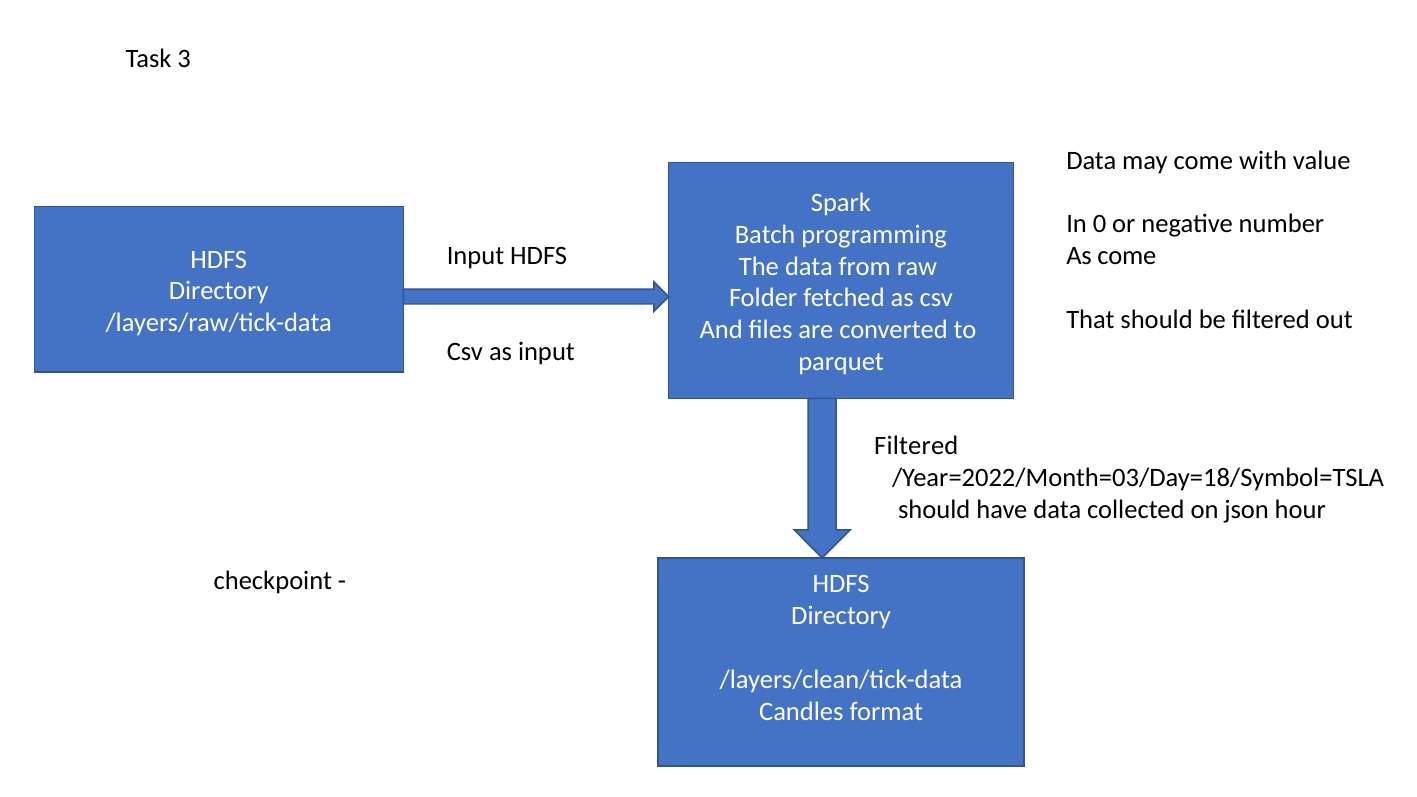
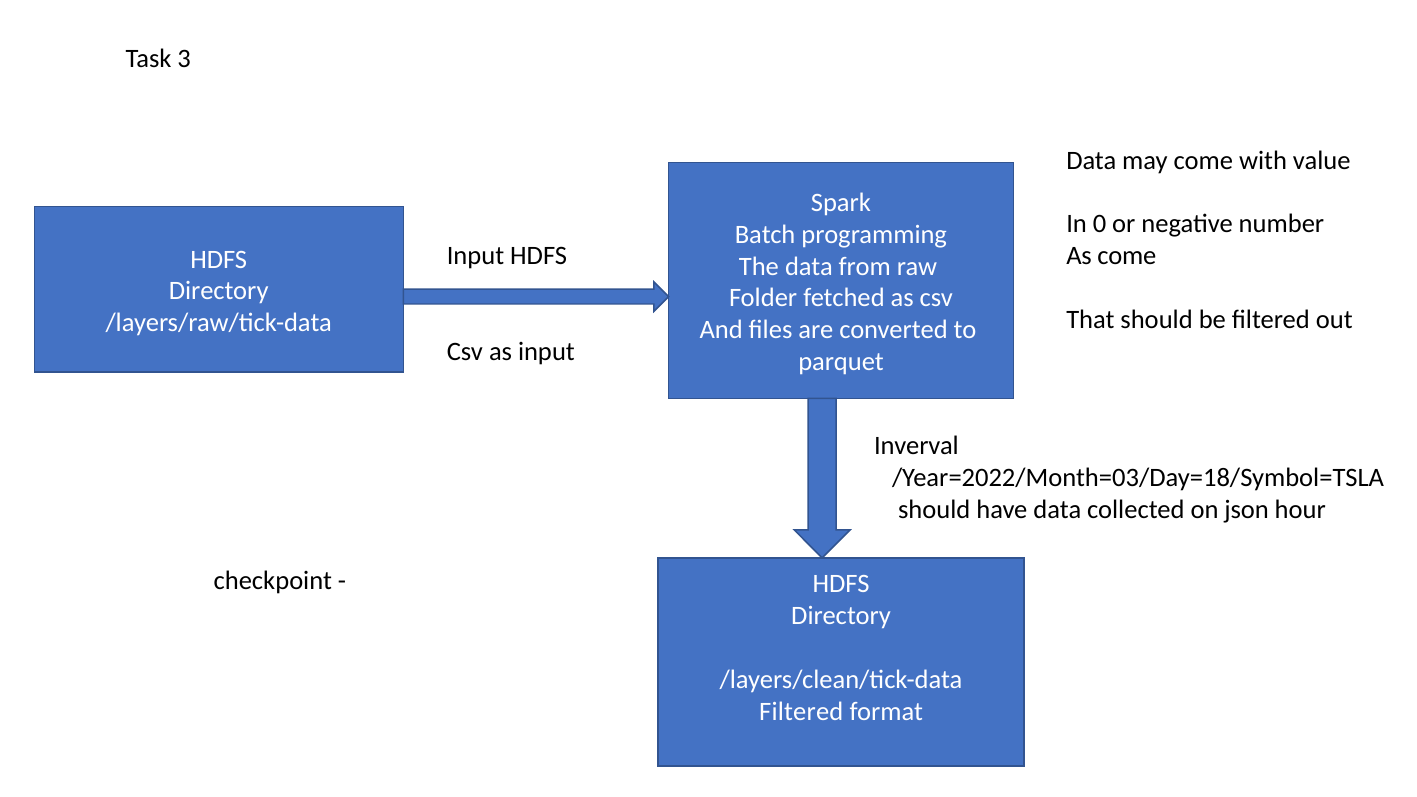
Filtered: Filtered -> Inverval (916, 446)
Candles: Candles -> Filtered (801, 712)
